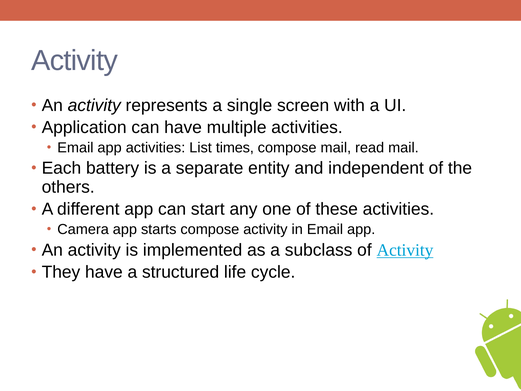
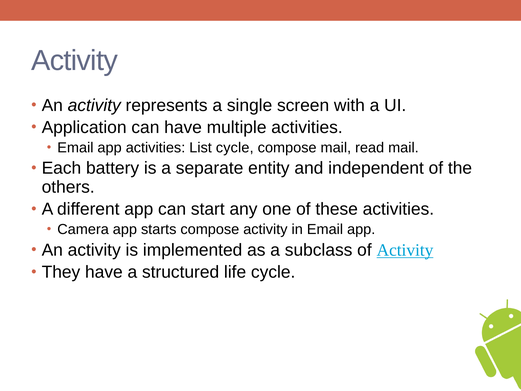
List times: times -> cycle (235, 147)
